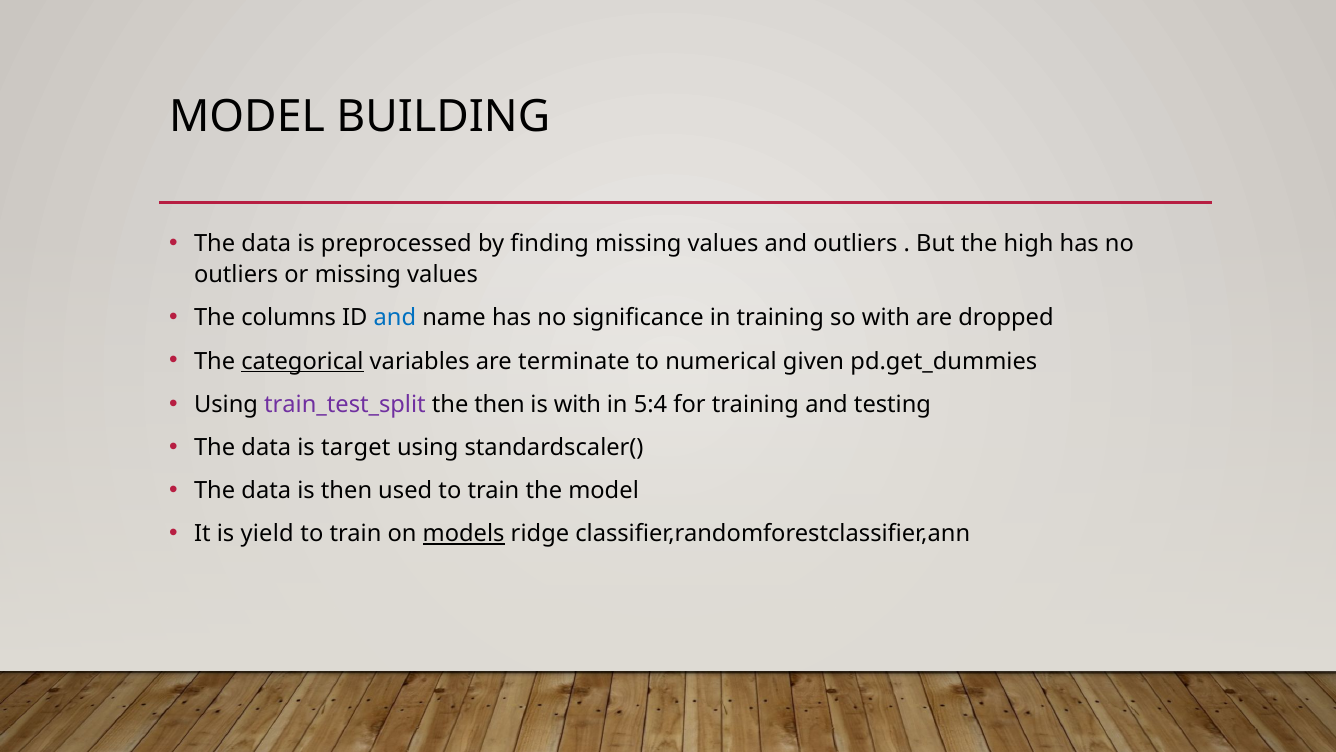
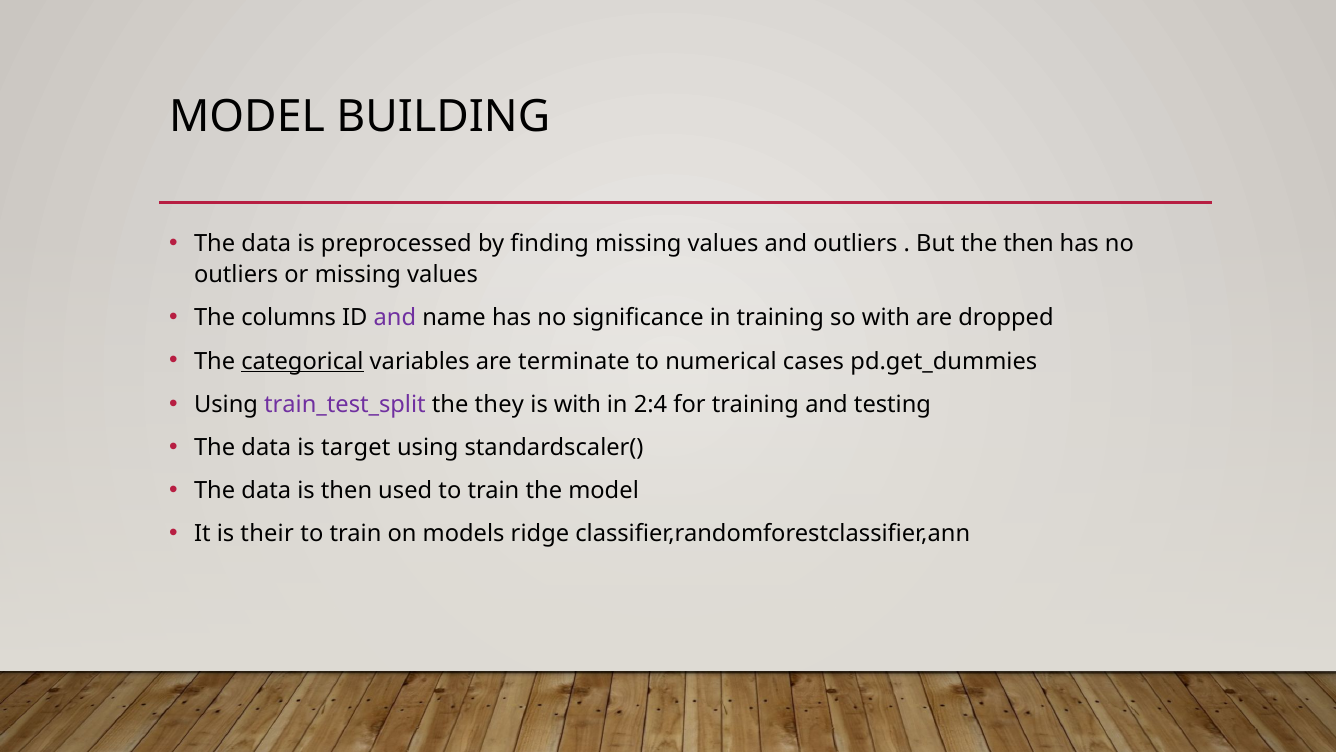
the high: high -> then (1029, 244)
and colour: blue -> purple (395, 318)
given: given -> cases (813, 361)
the then: then -> they (499, 404)
5:4: 5:4 -> 2:4 (650, 404)
yield: yield -> their (267, 534)
models underline: present -> none (464, 534)
